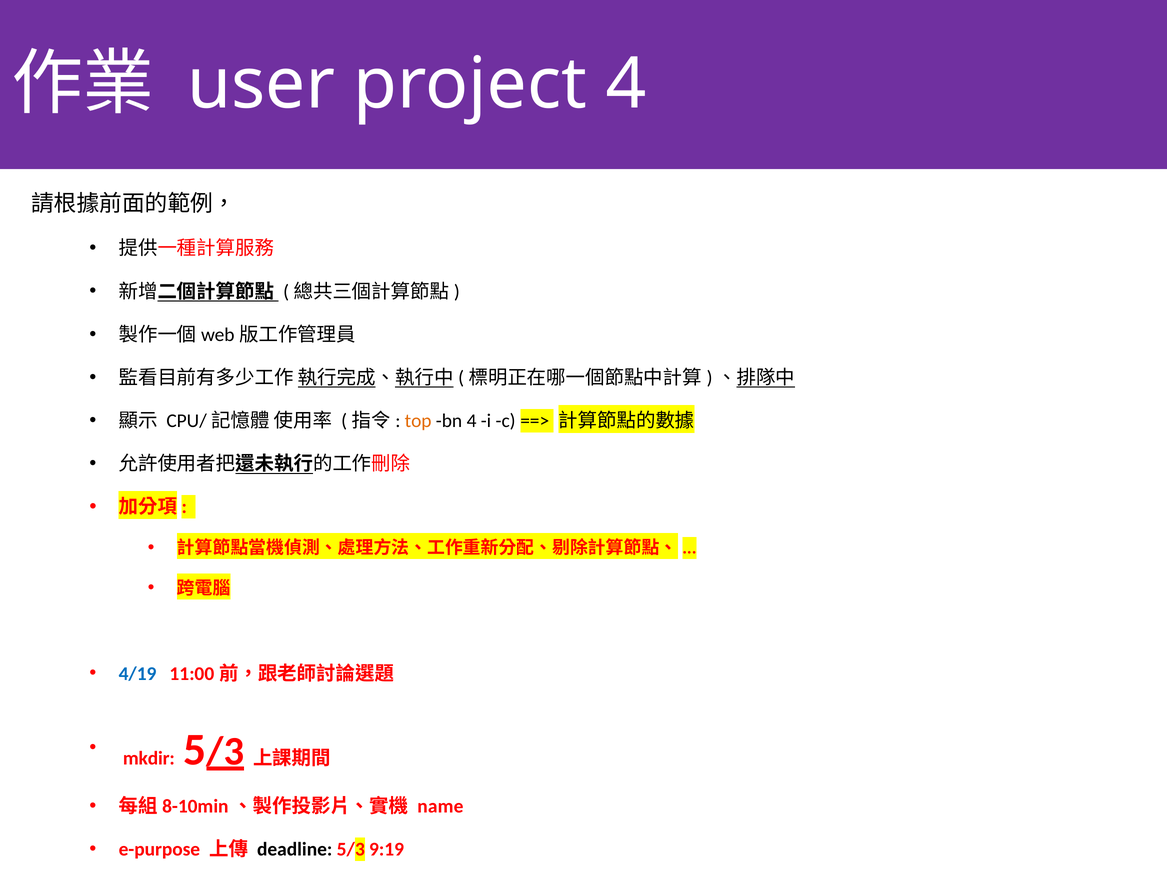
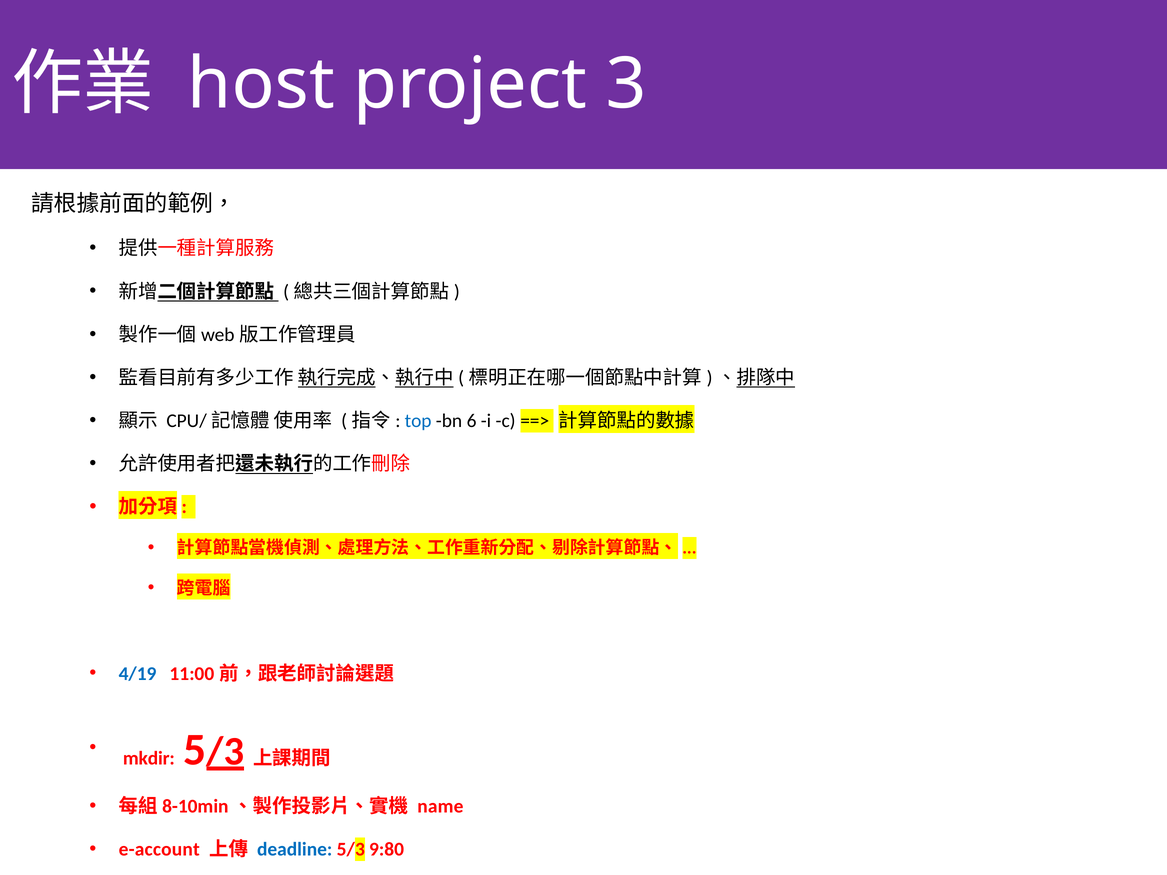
user: user -> host (261, 84)
project 4: 4 -> 3 (626, 84)
top colour: orange -> blue (418, 421)
bn 4: 4 -> 6 (472, 421)
e-purpose: e-purpose -> e-account (159, 850)
deadline colour: black -> blue (295, 850)
9:19: 9:19 -> 9:80 (387, 850)
